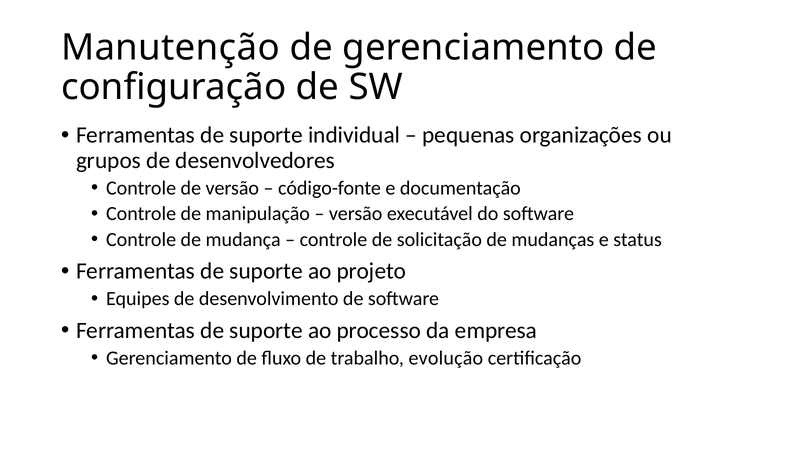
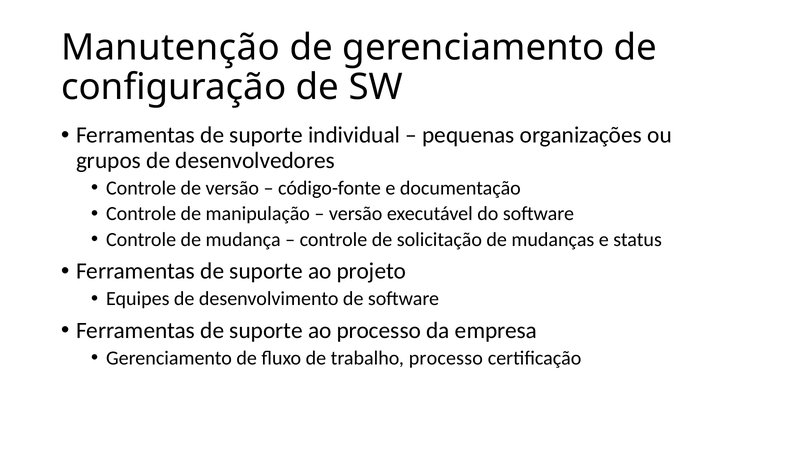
trabalho evolução: evolução -> processo (446, 359)
